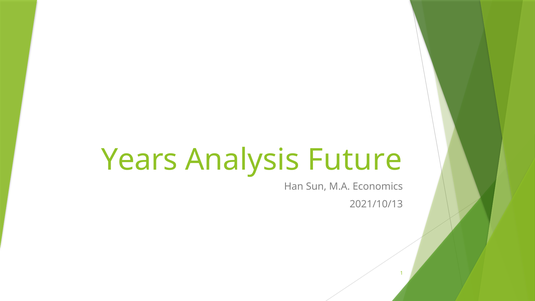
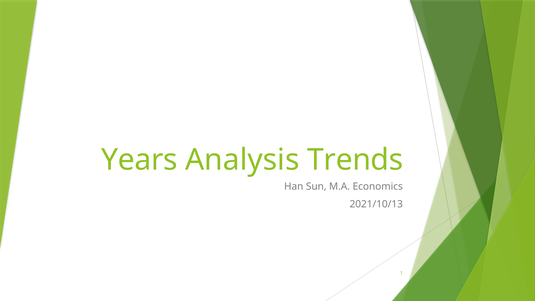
Future: Future -> Trends (355, 160)
